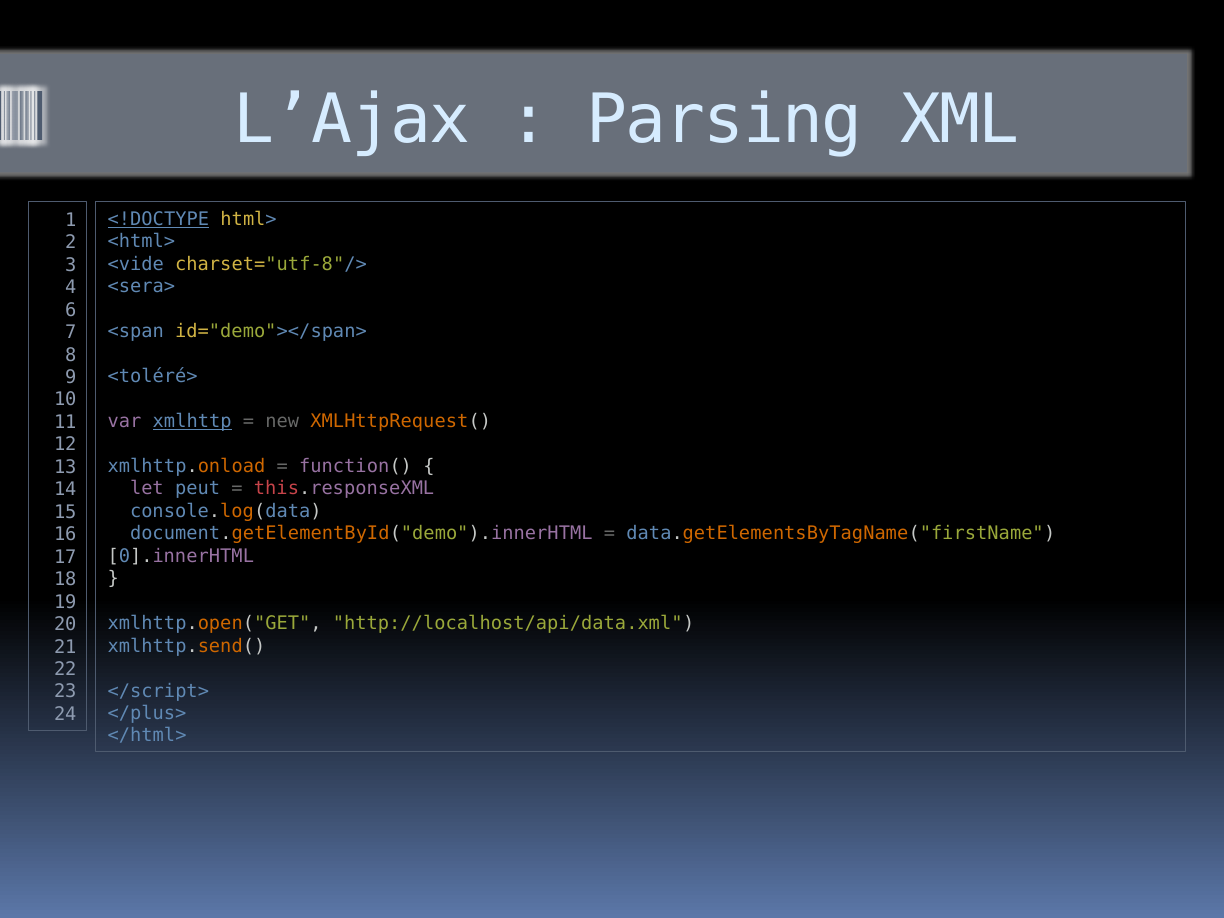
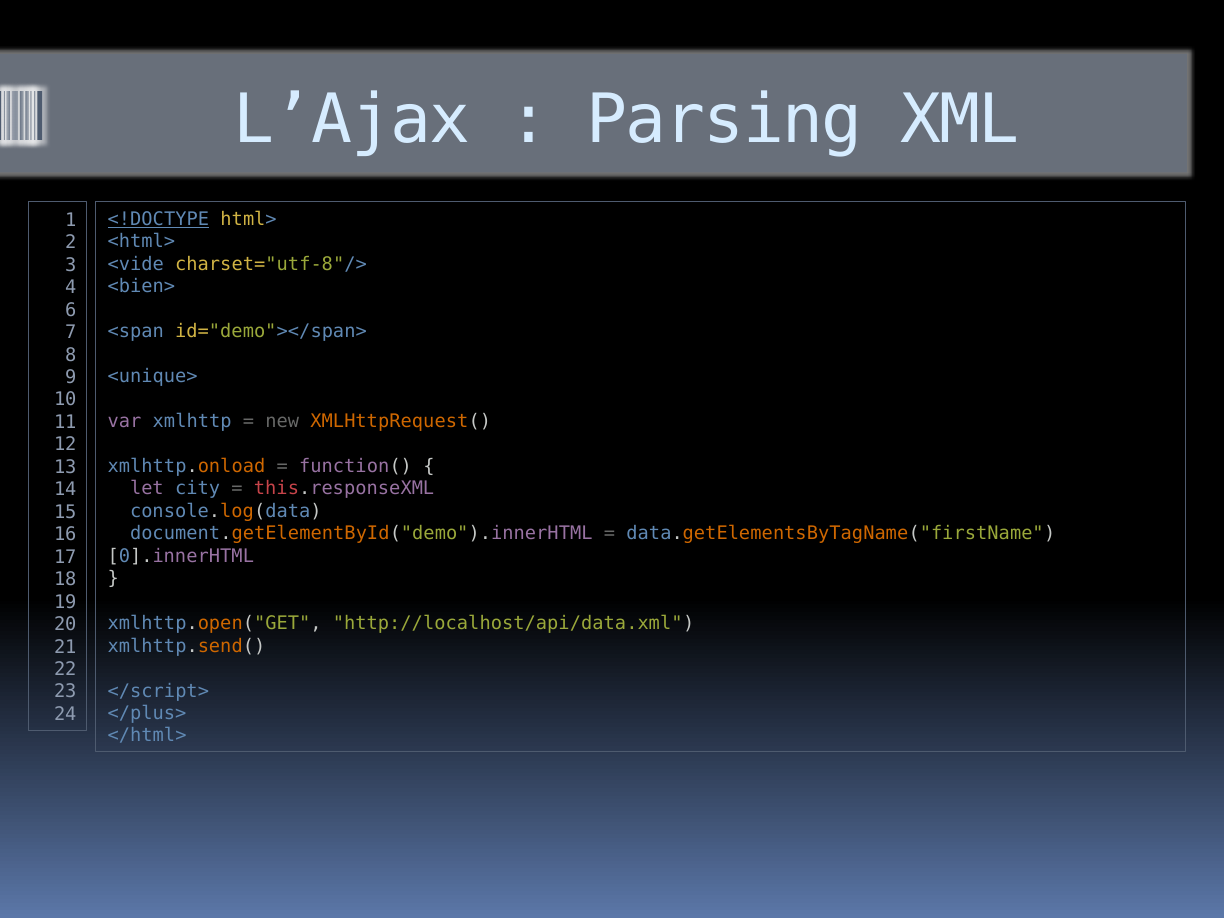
<sera>: <sera> -> <bien> (141, 287)
<toléré>: <toléré> -> <unique> (153, 376)
xmlhttp underline: present -> none (192, 421)
peut: peut -> city (198, 489)
